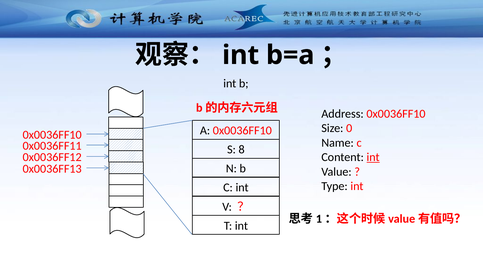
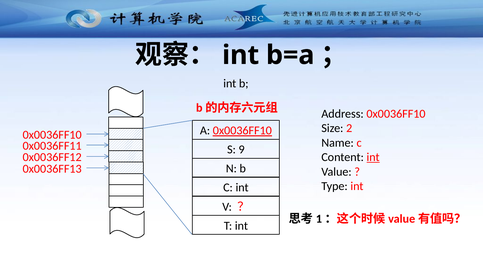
0: 0 -> 2 (349, 128)
0x0036FF10 underline: none -> present (242, 130)
8: 8 -> 9 (242, 149)
